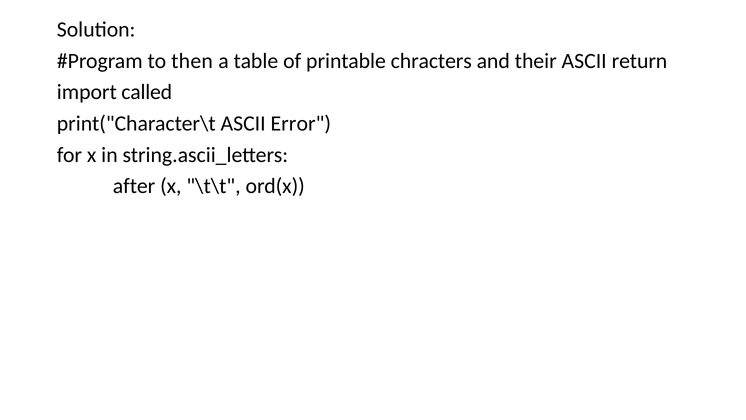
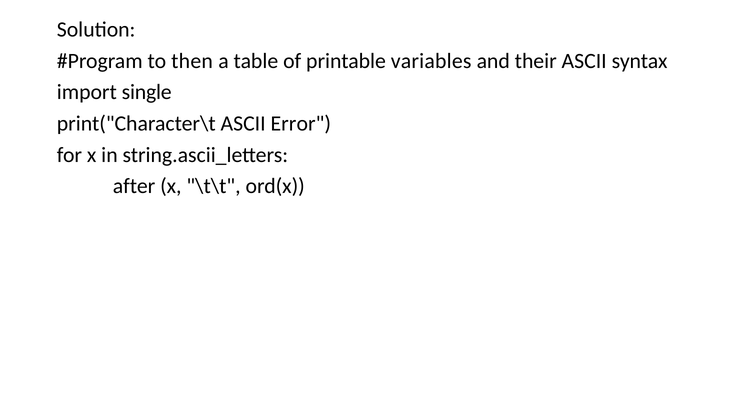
chracters: chracters -> variables (431, 61)
return: return -> syntax (640, 61)
called: called -> single (147, 92)
